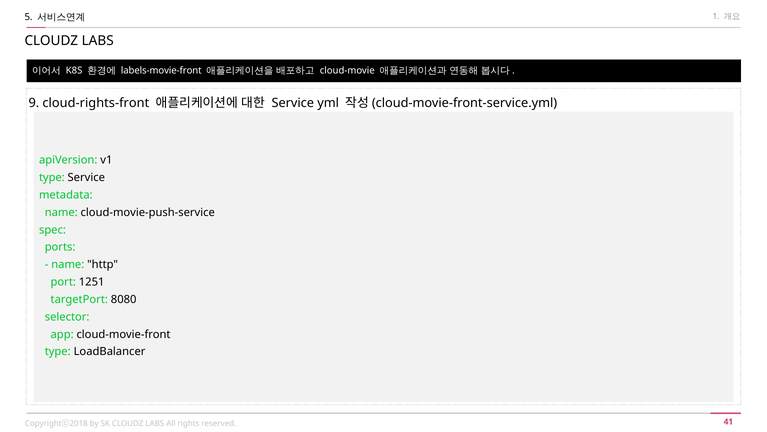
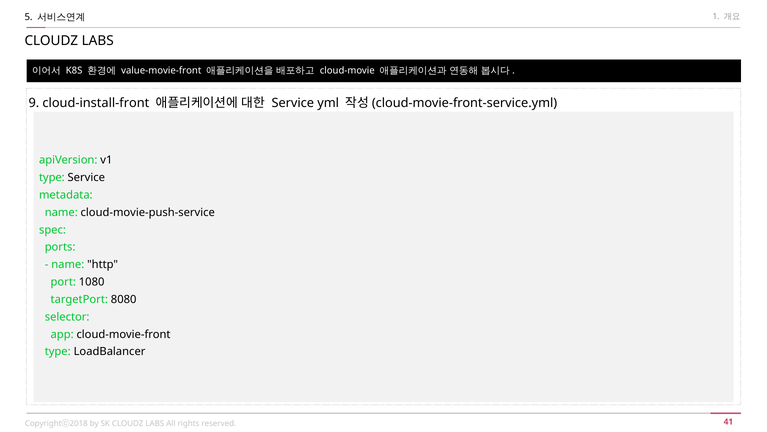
labels-movie-front: labels-movie-front -> value-movie-front (161, 71)
cloud-rights-front: cloud-rights-front -> cloud-install-front (96, 103)
1251: 1251 -> 1080 (92, 282)
